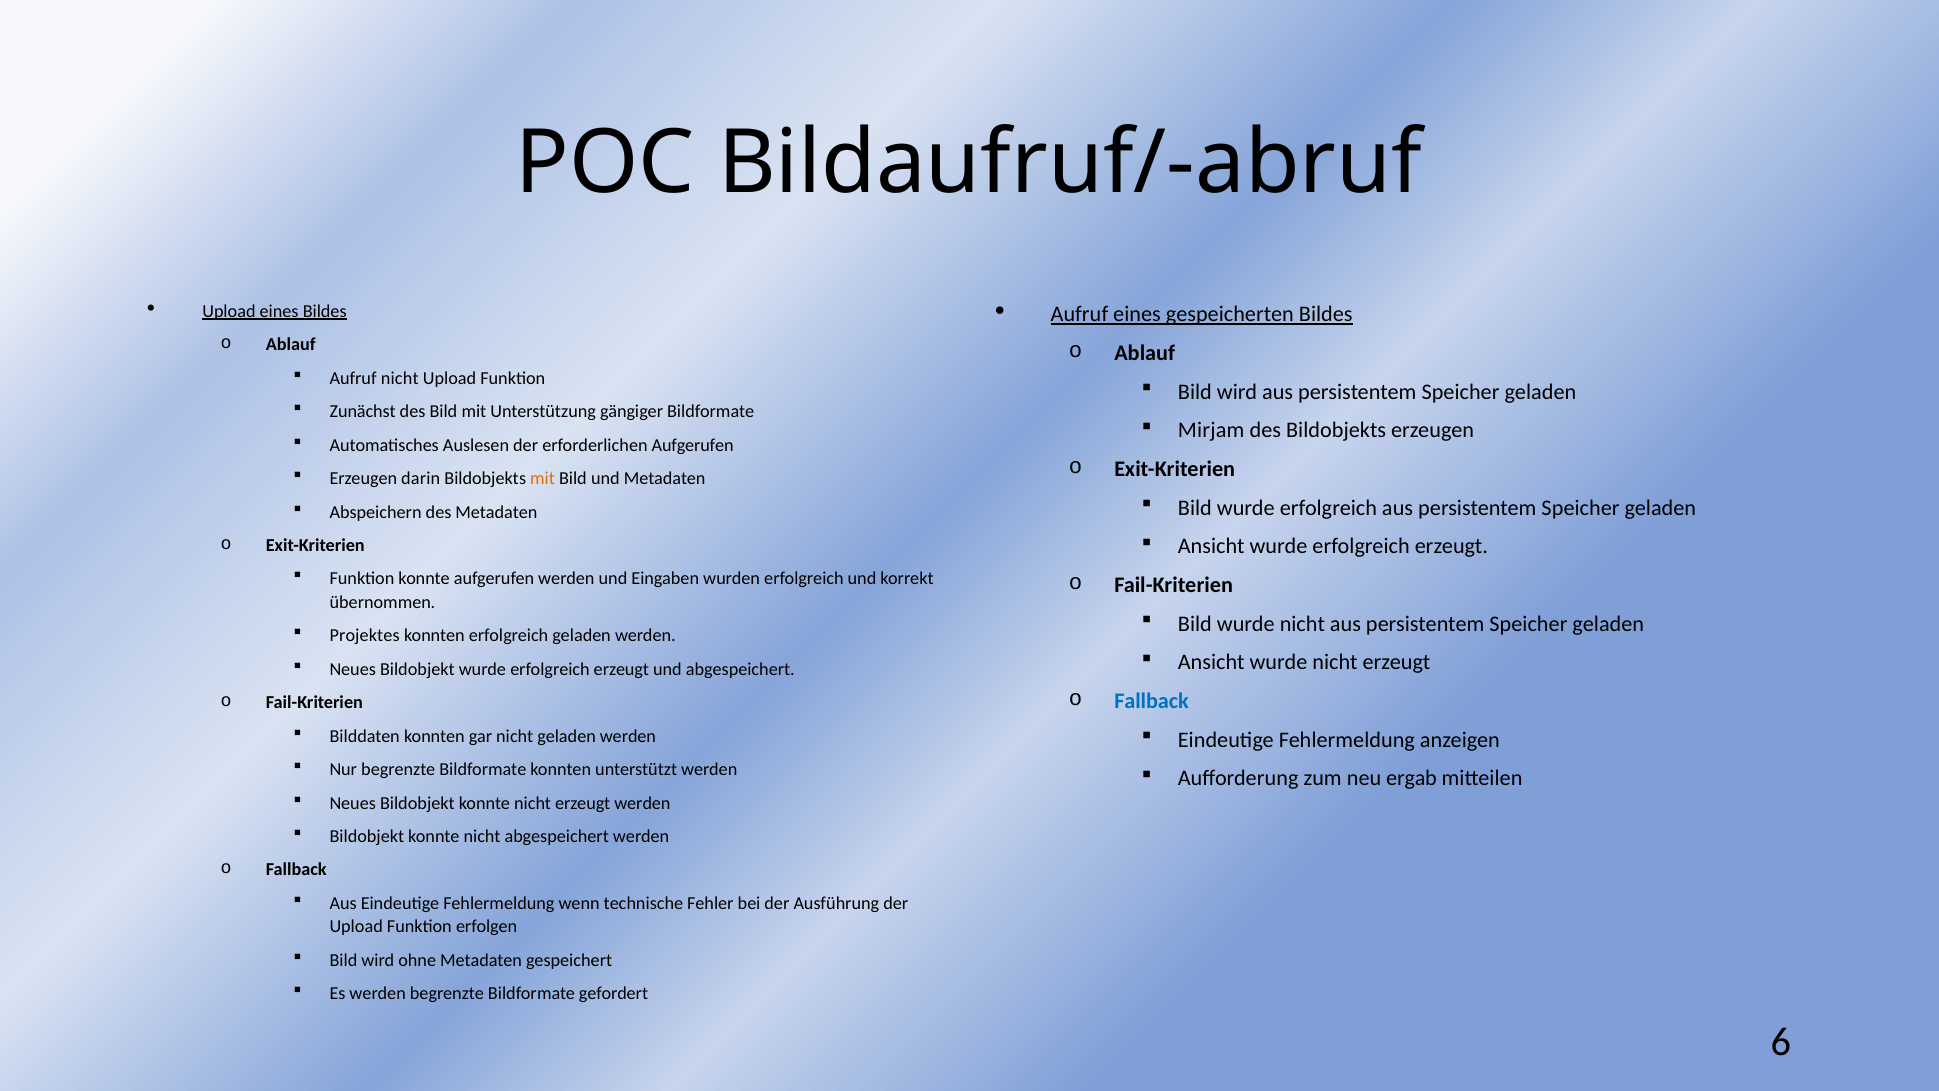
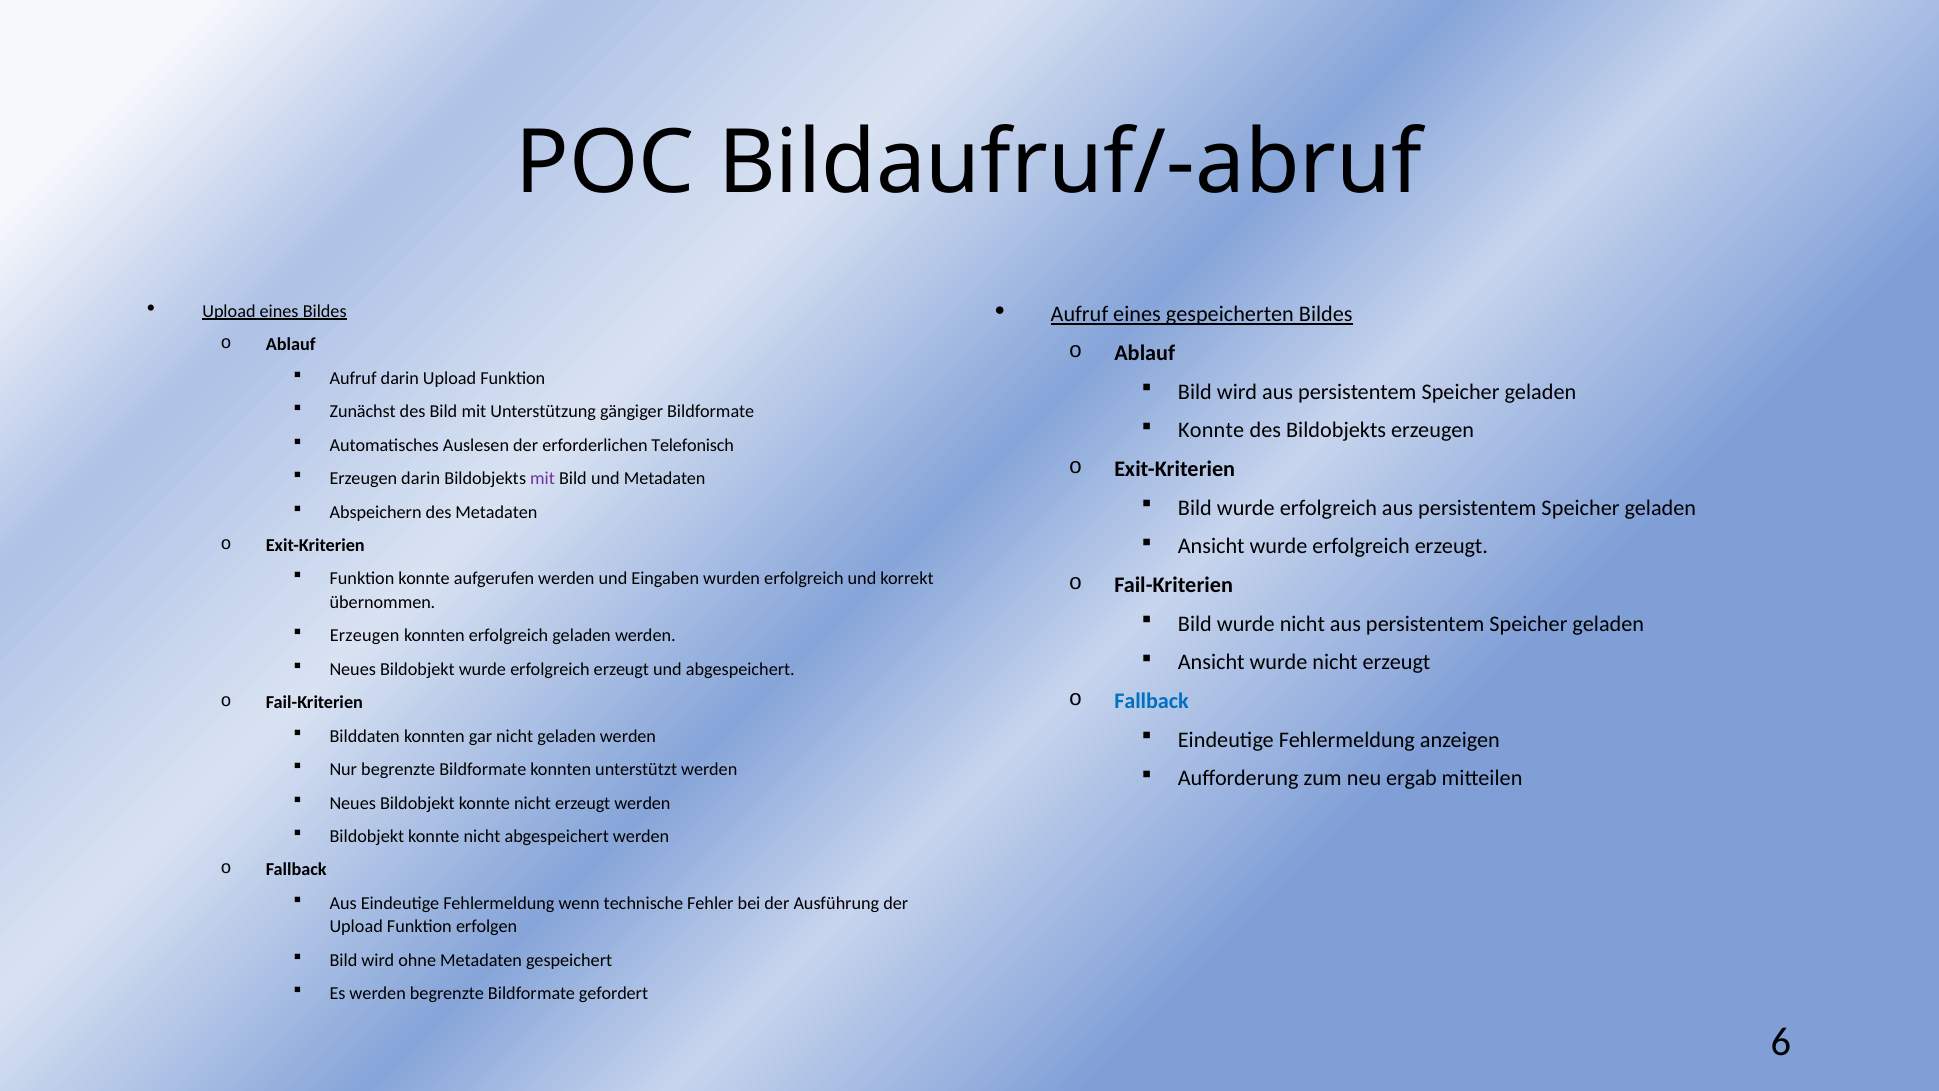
Aufruf nicht: nicht -> darin (400, 378)
Mirjam: Mirjam -> Konnte (1211, 430)
erforderlichen Aufgerufen: Aufgerufen -> Telefonisch (693, 445)
mit colour: orange -> purple (543, 478)
Projektes: Projektes -> Erzeugen (365, 636)
